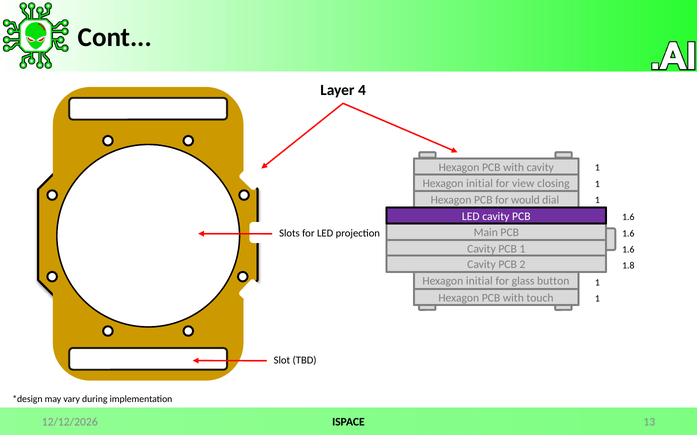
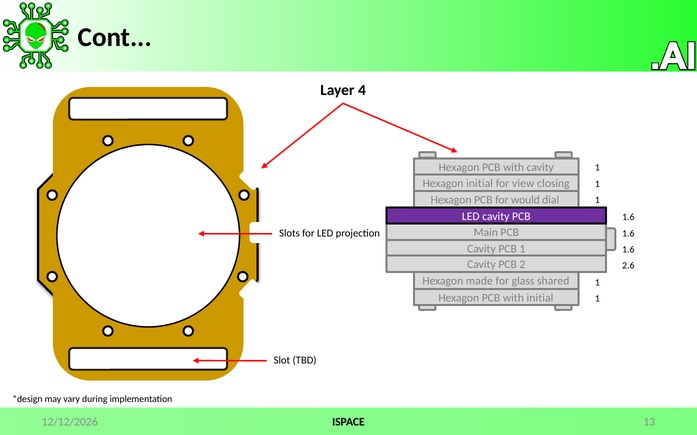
1.8: 1.8 -> 2.6 (628, 266)
initial: initial -> made (479, 282)
button: button -> shared (553, 282)
with touch: touch -> initial (540, 298)
